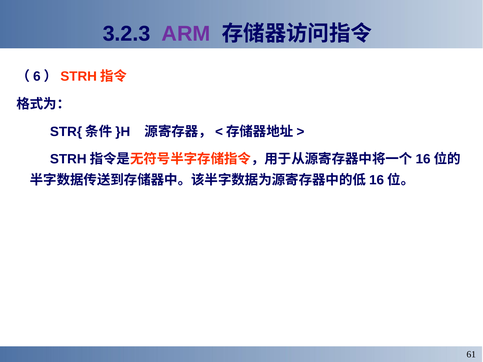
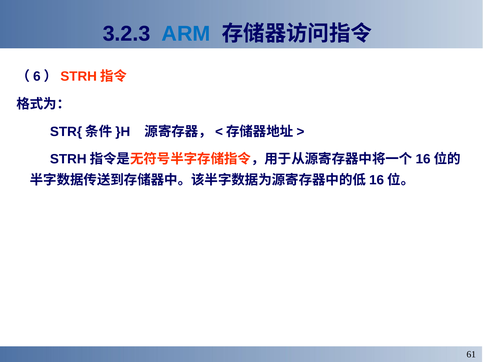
ARM colour: purple -> blue (186, 34)
